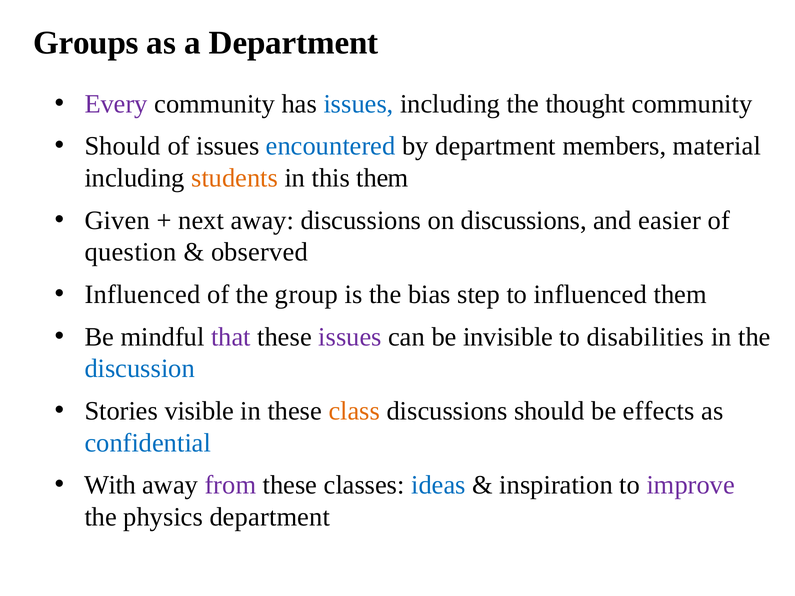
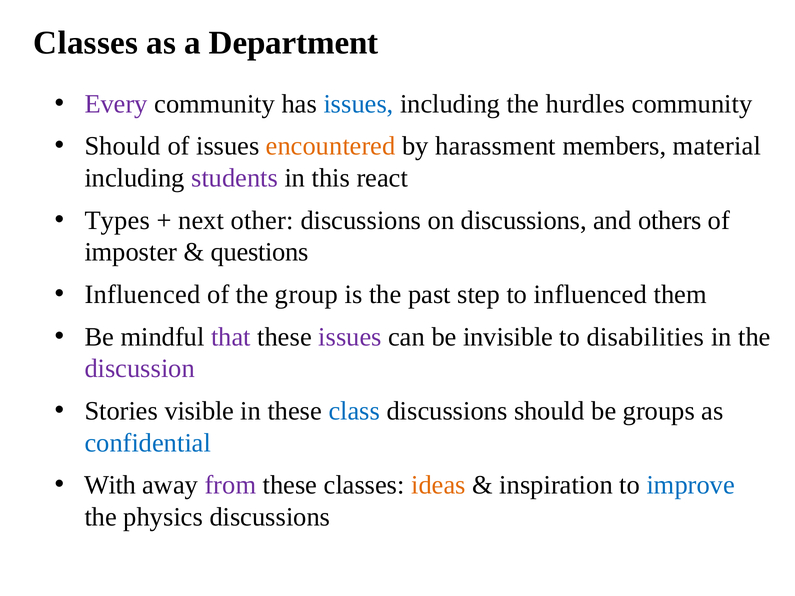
Groups: Groups -> Classes (86, 43)
thought: thought -> hurdles (585, 104)
encountered colour: blue -> orange (331, 146)
by department: department -> harassment (495, 146)
students colour: orange -> purple (235, 178)
this them: them -> react (382, 178)
Given: Given -> Types (117, 220)
next away: away -> other (262, 220)
easier: easier -> others (670, 220)
question: question -> imposter (131, 252)
observed: observed -> questions (260, 252)
bias: bias -> past (429, 295)
discussion colour: blue -> purple (140, 369)
class colour: orange -> blue (354, 411)
effects: effects -> groups (659, 411)
ideas colour: blue -> orange (439, 485)
improve colour: purple -> blue (691, 485)
physics department: department -> discussions (270, 517)
